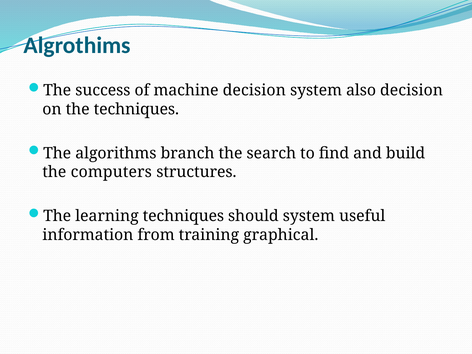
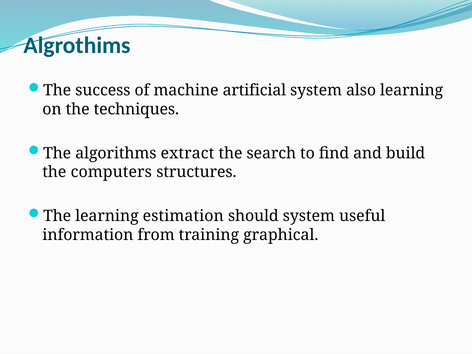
machine decision: decision -> artificial (254, 90)
also decision: decision -> learning (412, 90)
branch: branch -> extract (187, 153)
learning techniques: techniques -> estimation (183, 216)
